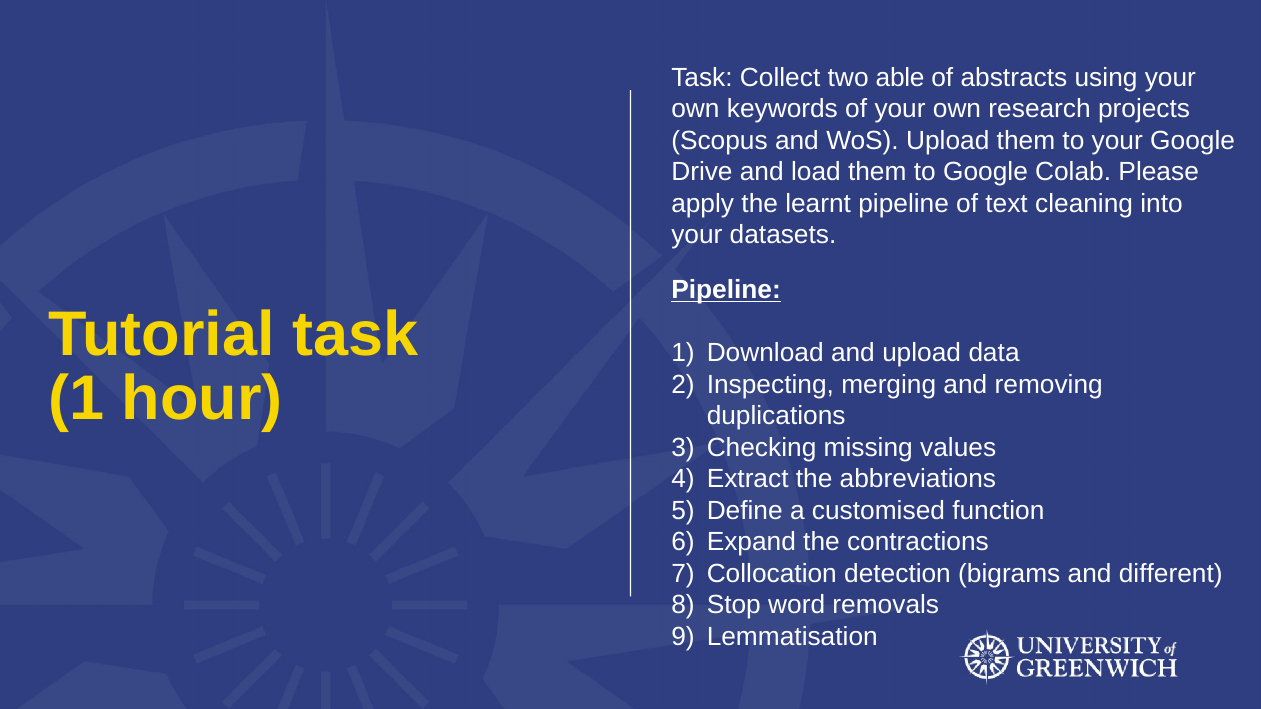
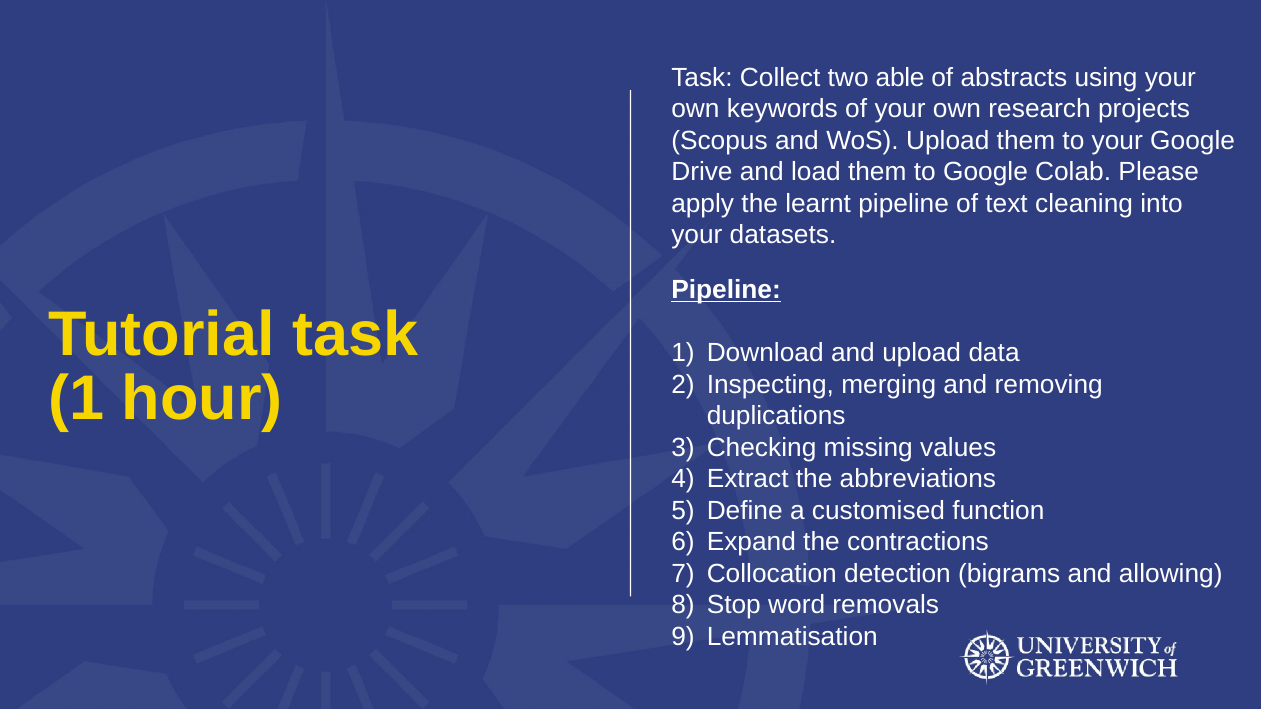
different: different -> allowing (1171, 574)
